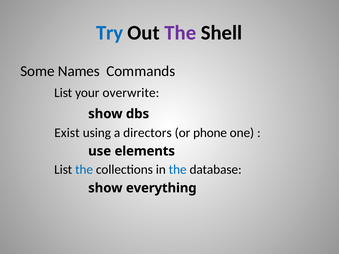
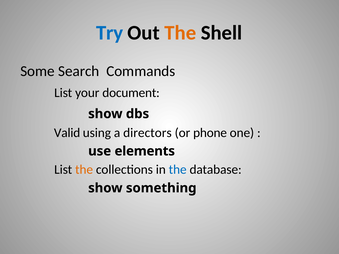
The colour: purple -> orange (180, 33)
Names: Names -> Search (79, 71)
overwrite: overwrite -> document (131, 93)
Exist: Exist -> Valid (67, 133)
the colour: blue -> orange (84, 170)
everything: everything -> something (161, 188)
